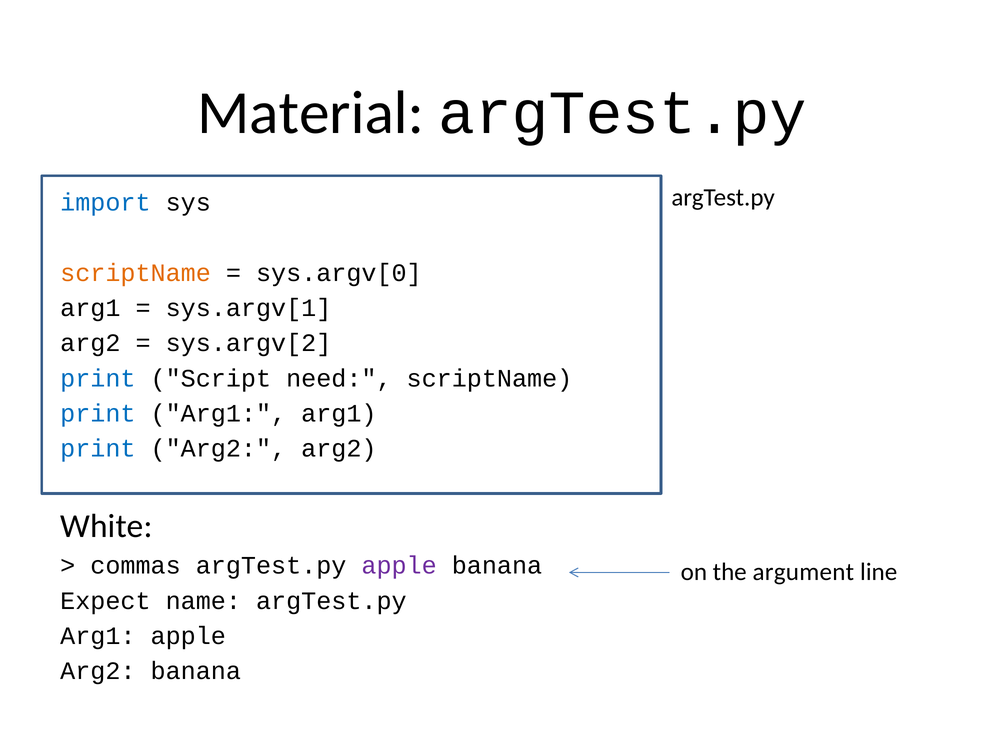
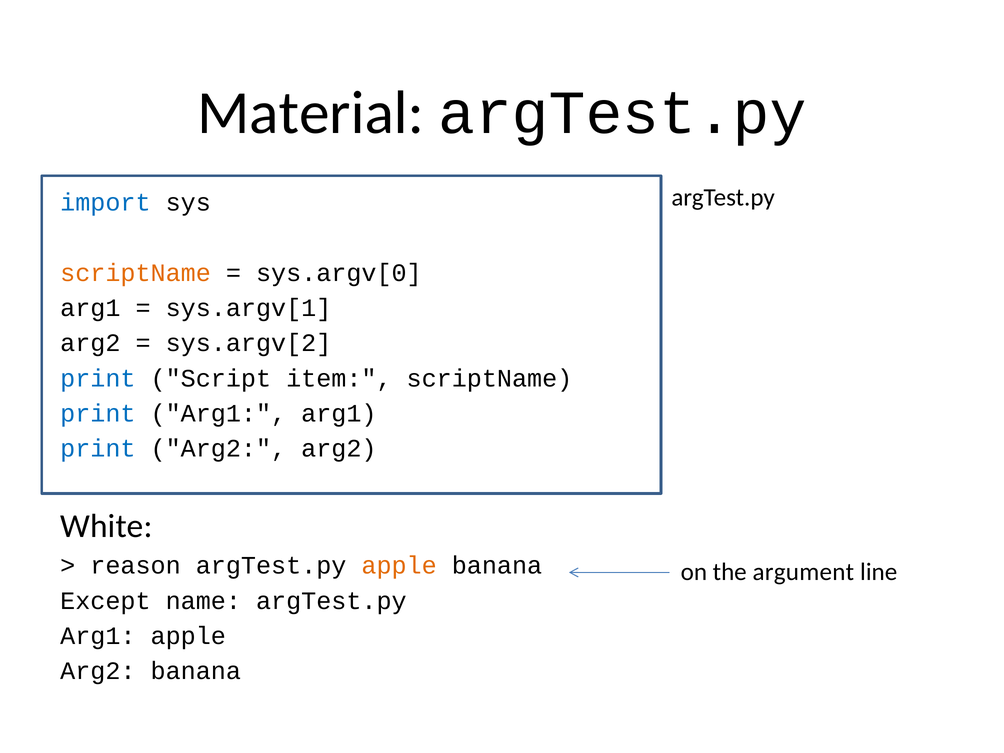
need: need -> item (339, 378)
commas: commas -> reason (136, 566)
apple colour: purple -> orange (399, 566)
Expect: Expect -> Except (105, 601)
